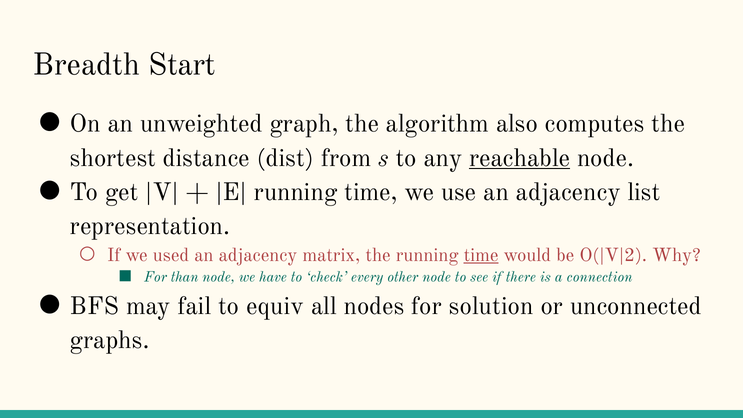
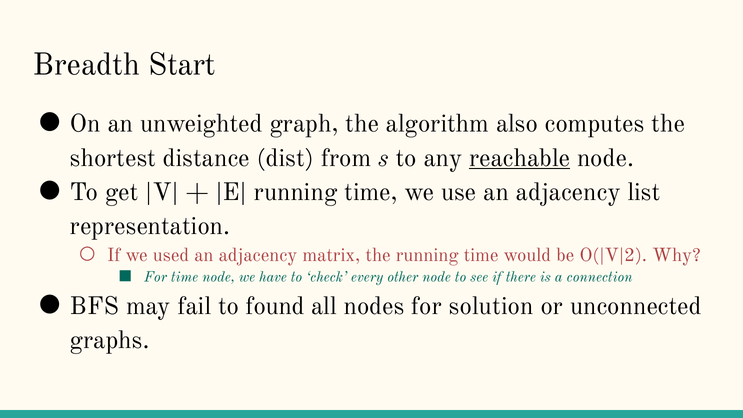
time underline: present -> none (481, 255)
For than: than -> time (184, 277)
equiv: equiv -> found (275, 306)
